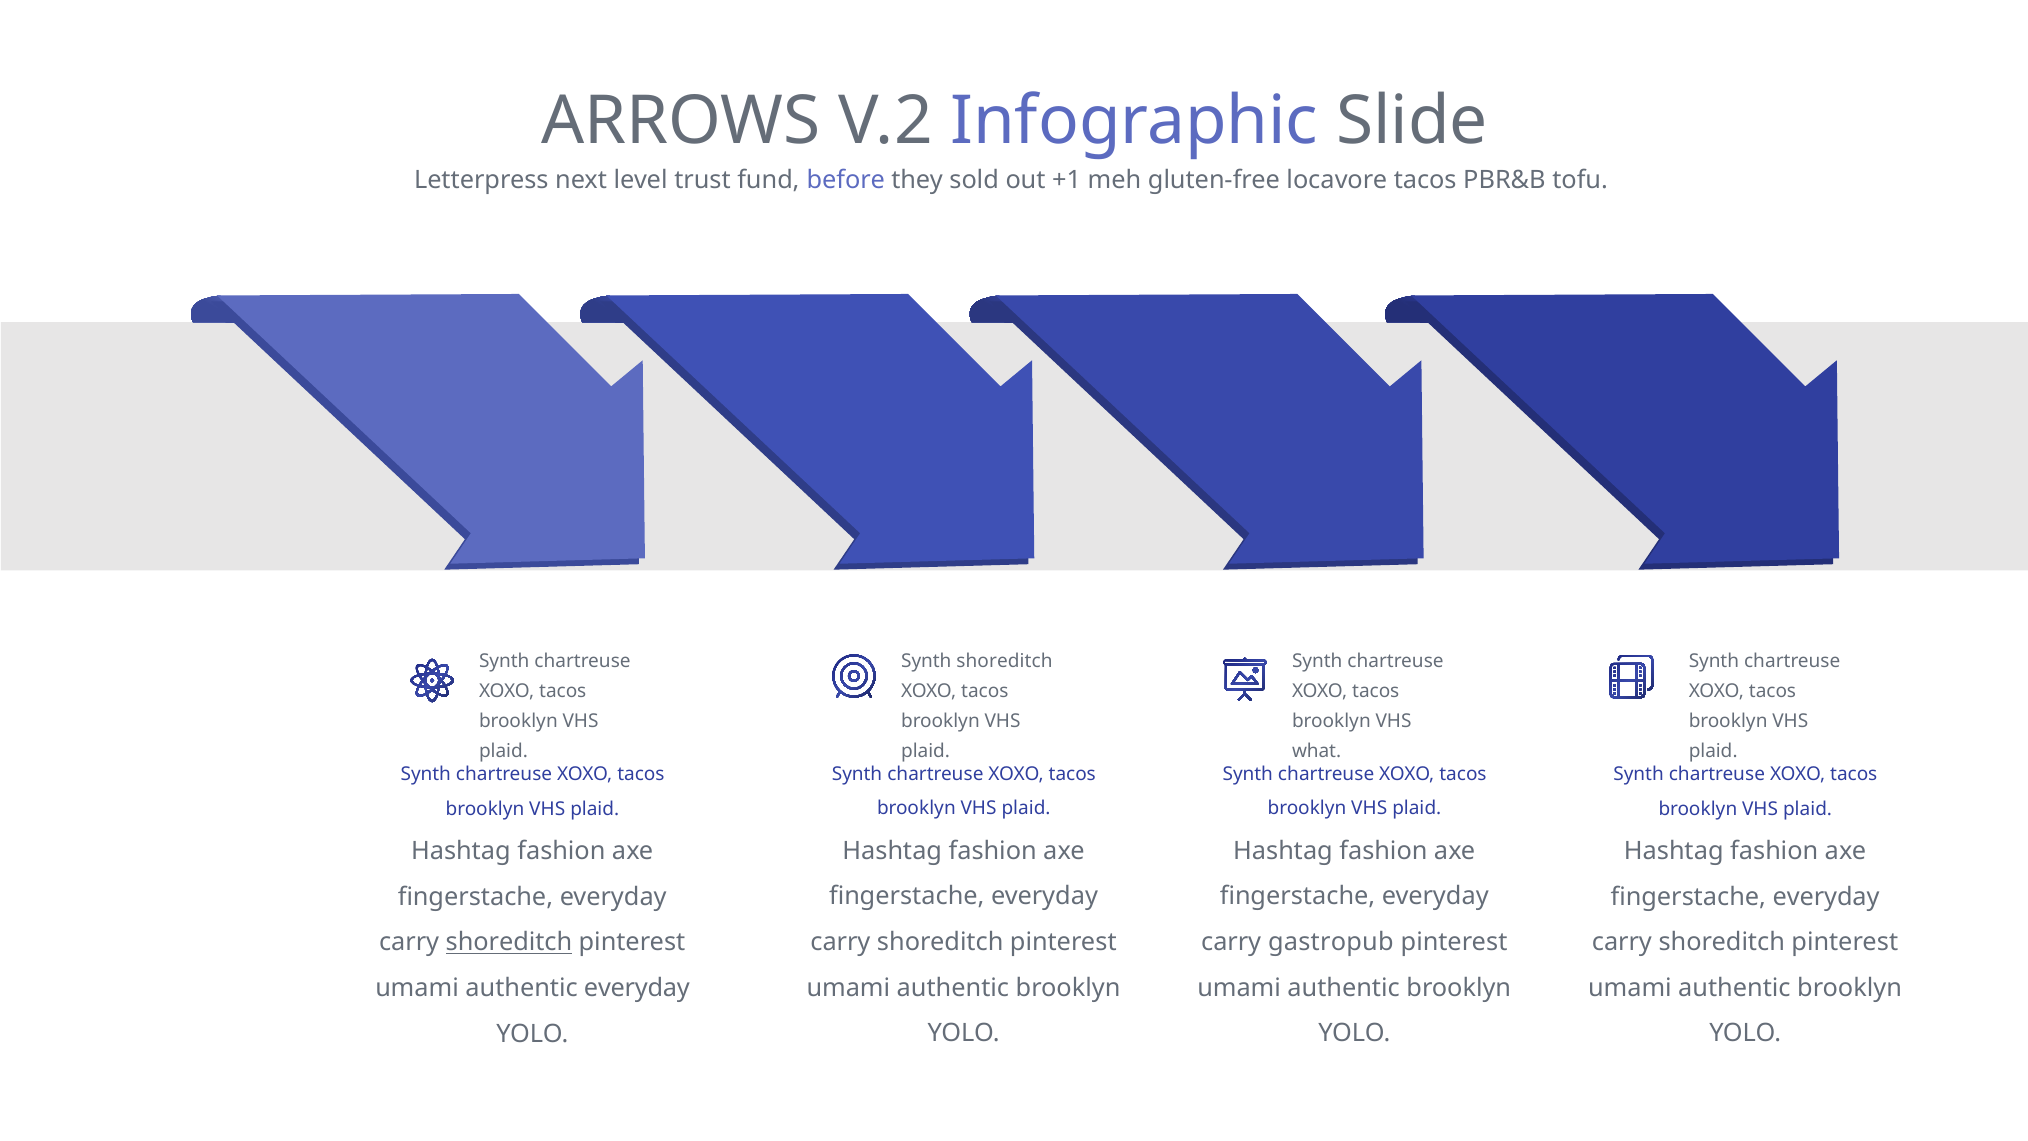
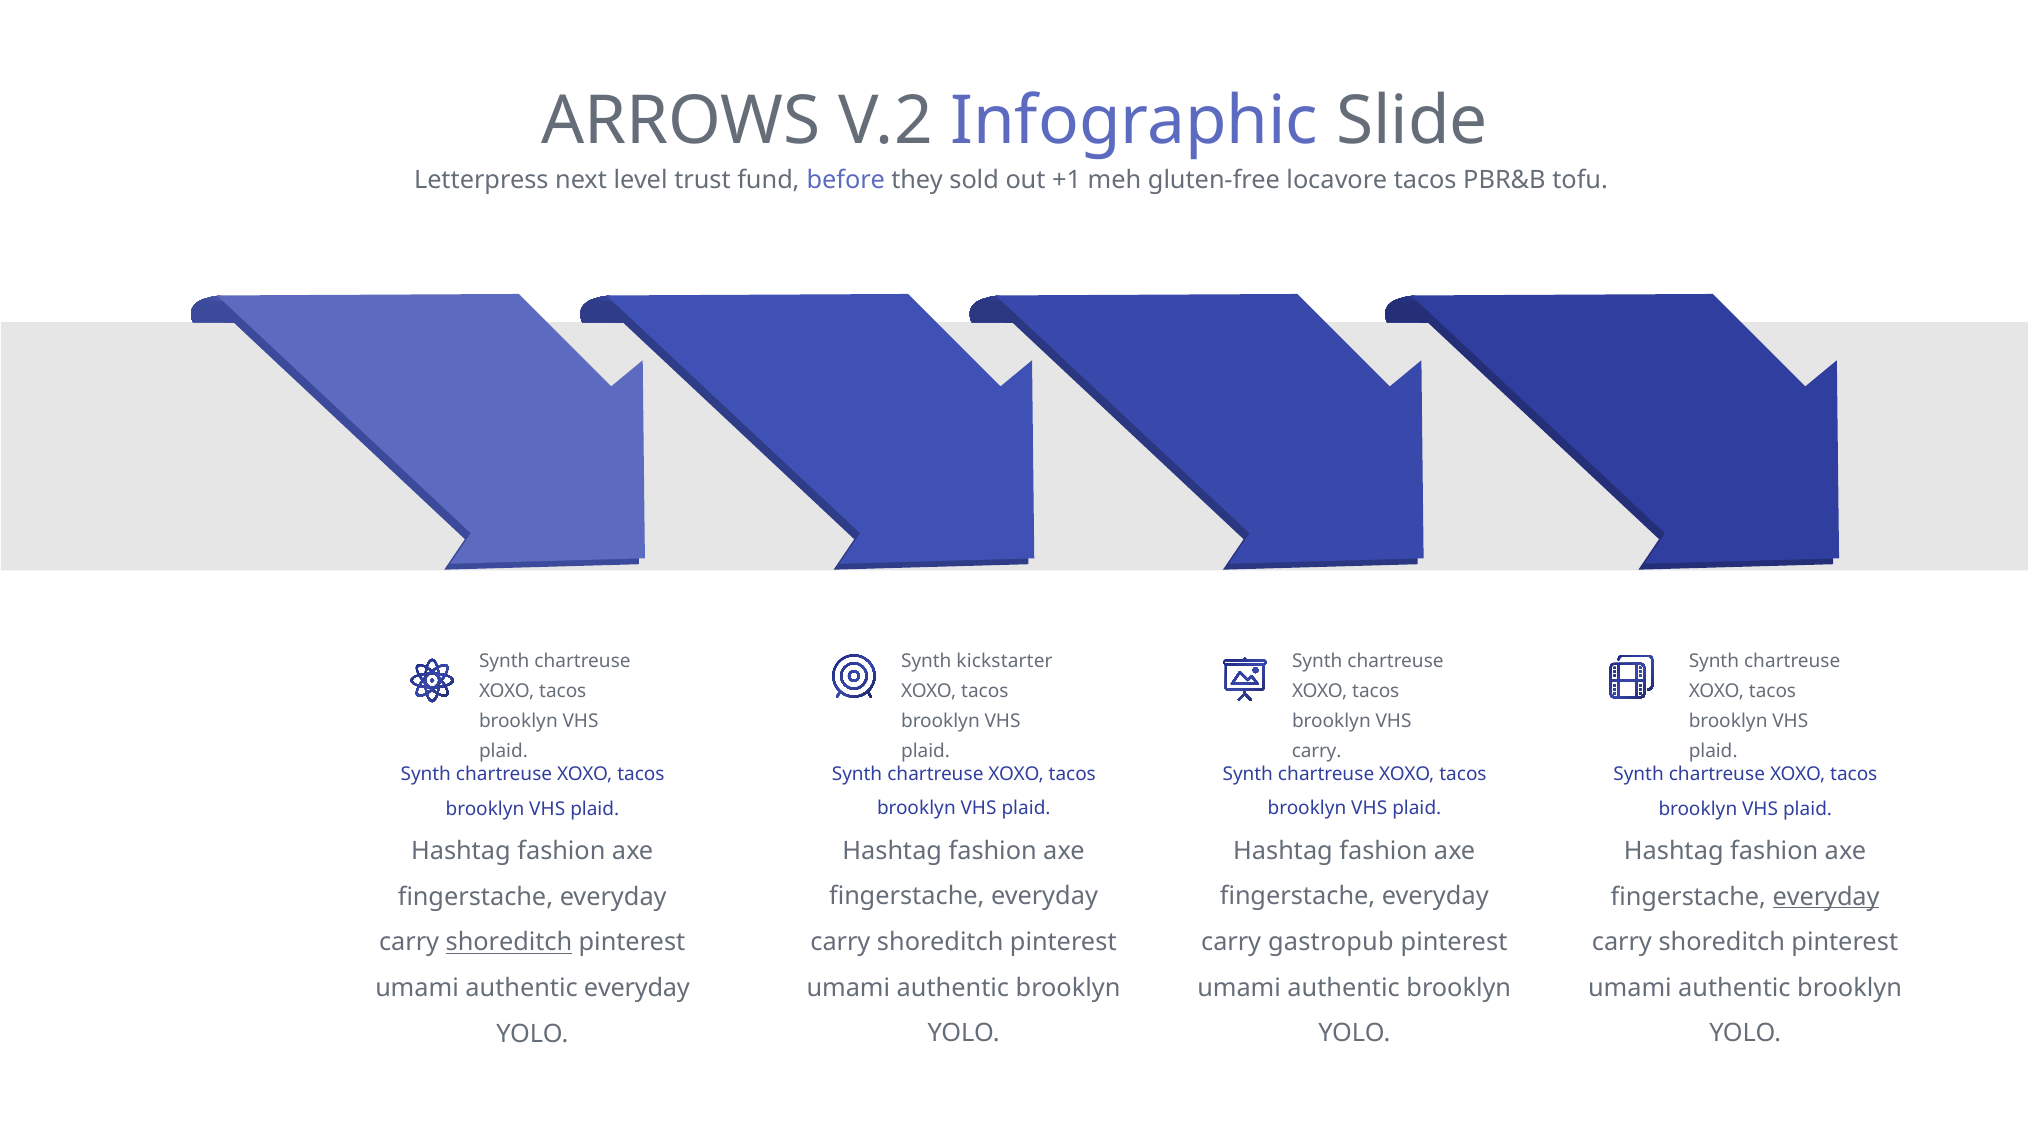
Synth shoreditch: shoreditch -> kickstarter (1004, 662)
what: what -> carry (1317, 751)
everyday underline: none -> present (1826, 897)
